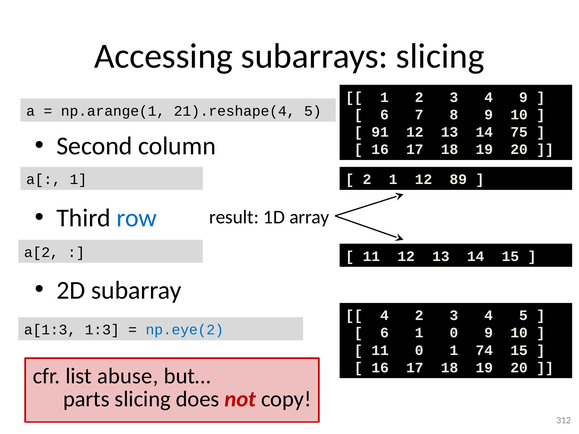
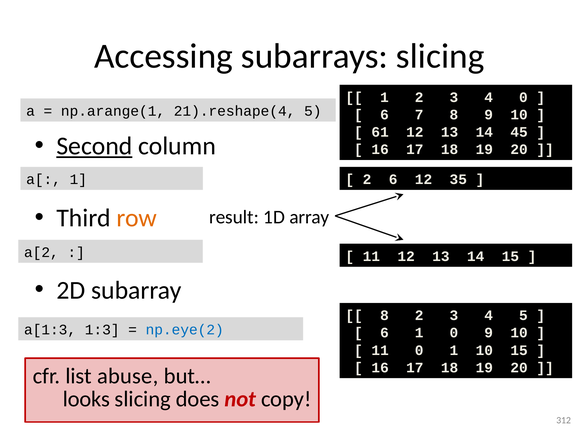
4 9: 9 -> 0 (523, 97)
91: 91 -> 61 (380, 132)
75: 75 -> 45 (519, 132)
Second underline: none -> present (94, 146)
2 1: 1 -> 6 (393, 180)
89: 89 -> 35 (458, 180)
row colour: blue -> orange (137, 218)
4: 4 -> 8 (384, 316)
1 74: 74 -> 10 (484, 350)
parts: parts -> looks (86, 399)
